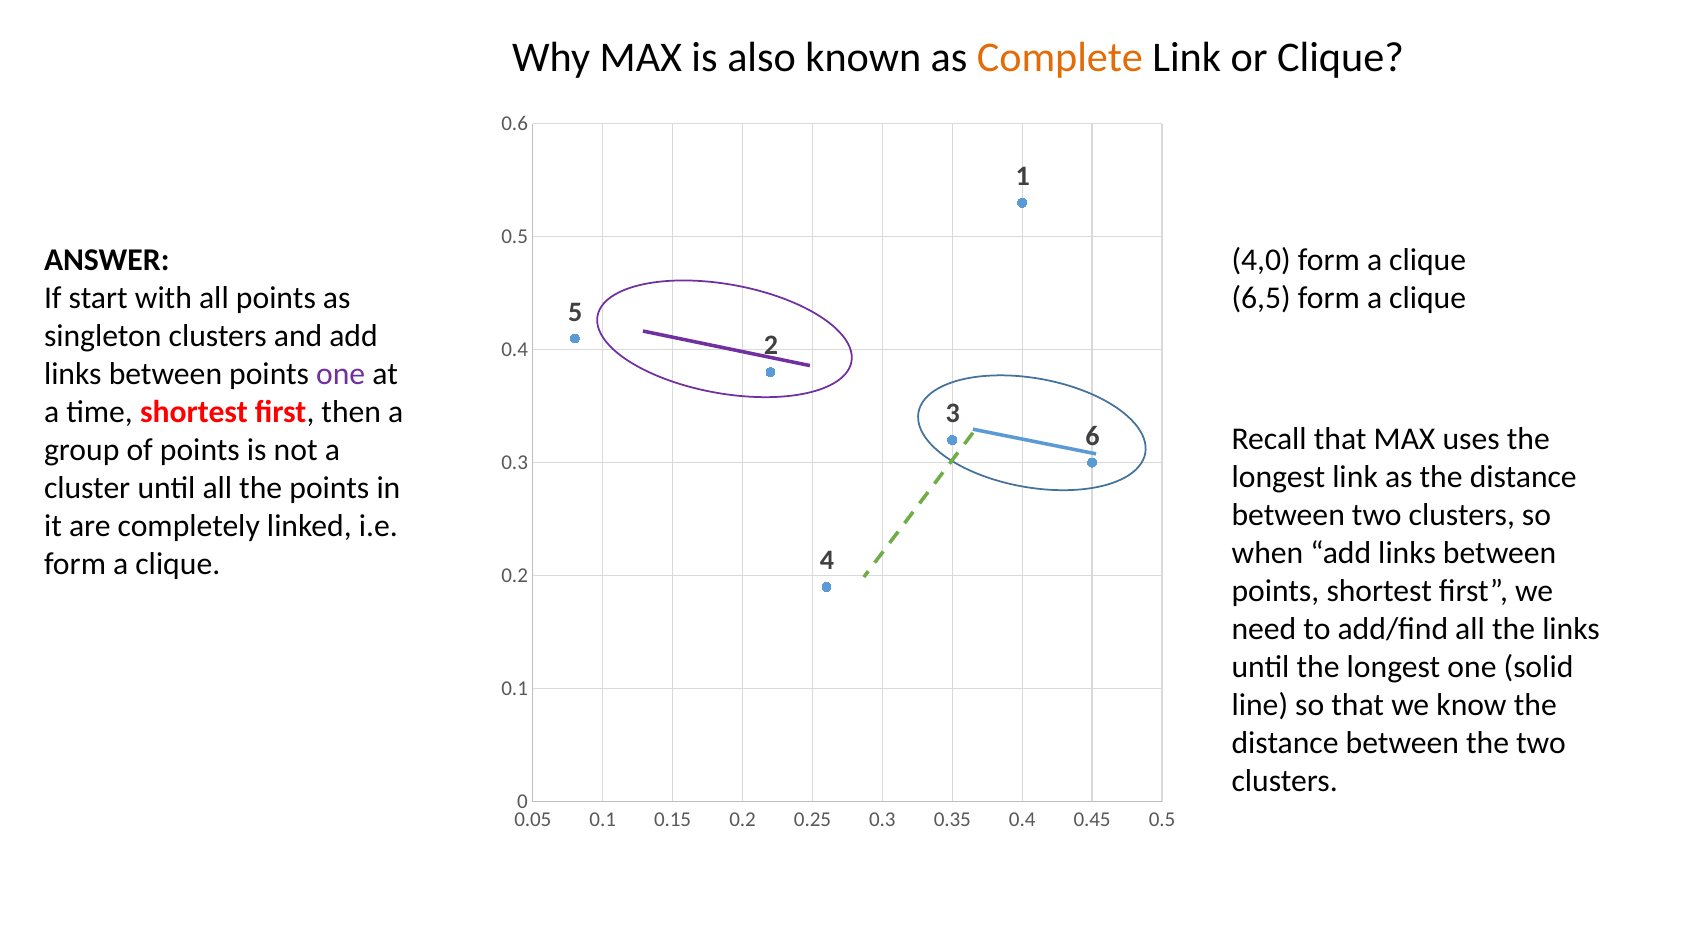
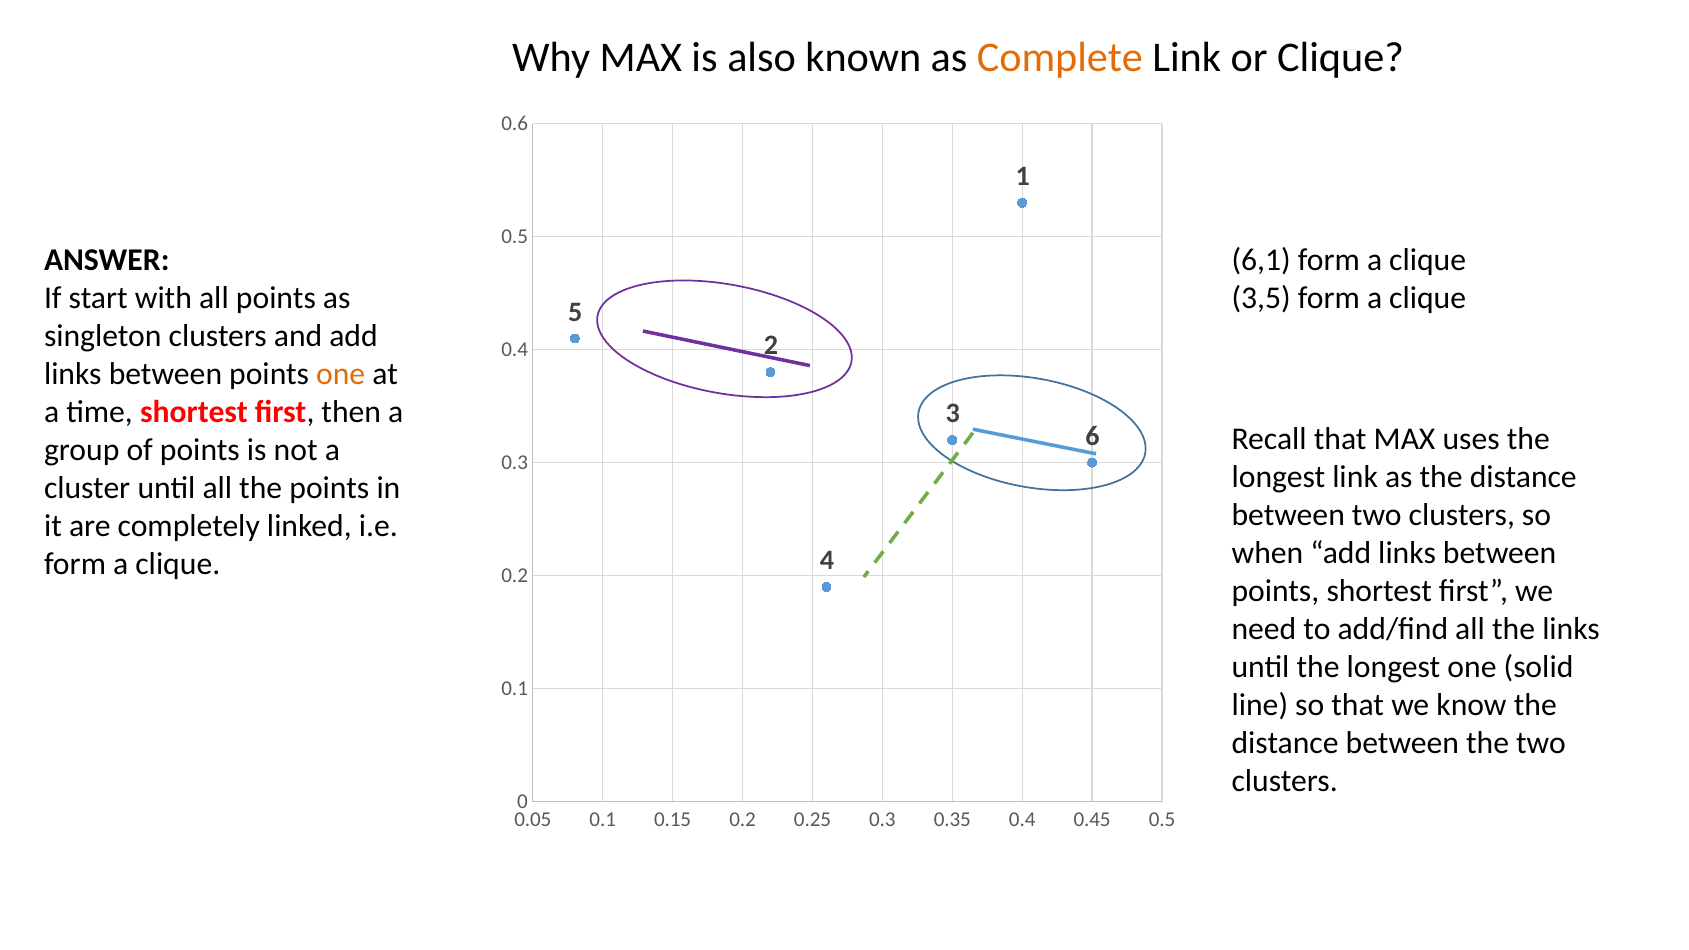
4,0: 4,0 -> 6,1 (1261, 260)
6,5: 6,5 -> 3,5 (1261, 298)
one colour: purple -> orange (341, 374)
